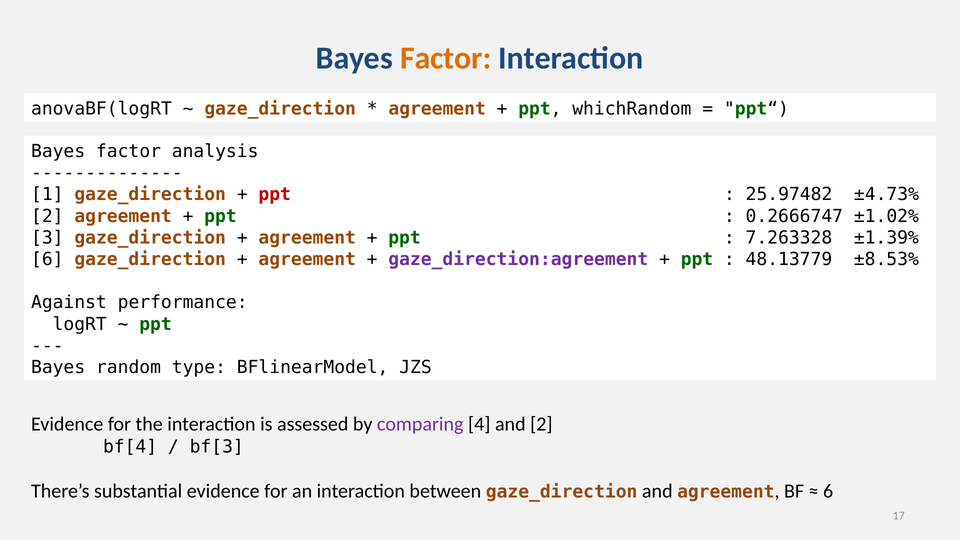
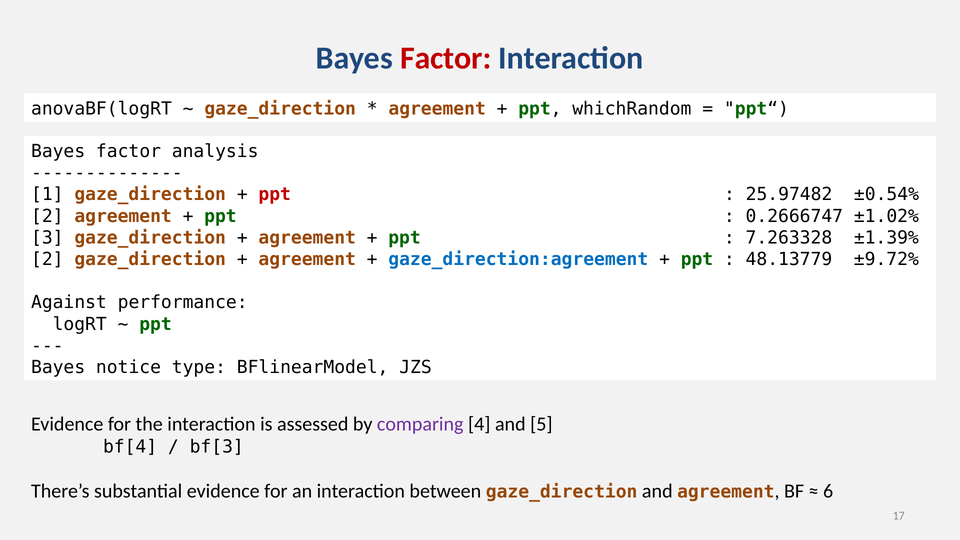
Factor colour: orange -> red (446, 58)
±4.73%: ±4.73% -> ±0.54% (886, 194)
6: 6 -> 2 (47, 259)
gaze_direction:agreement colour: purple -> blue (518, 259)
±8.53%: ±8.53% -> ±9.72% (886, 259)
random: random -> notice (129, 367)
and 2: 2 -> 5 (541, 424)
